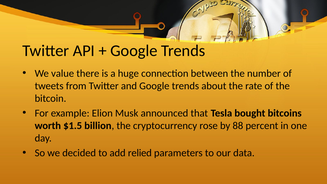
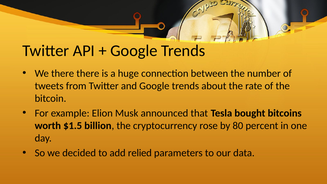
We value: value -> there (63, 73)
88: 88 -> 80 (238, 126)
